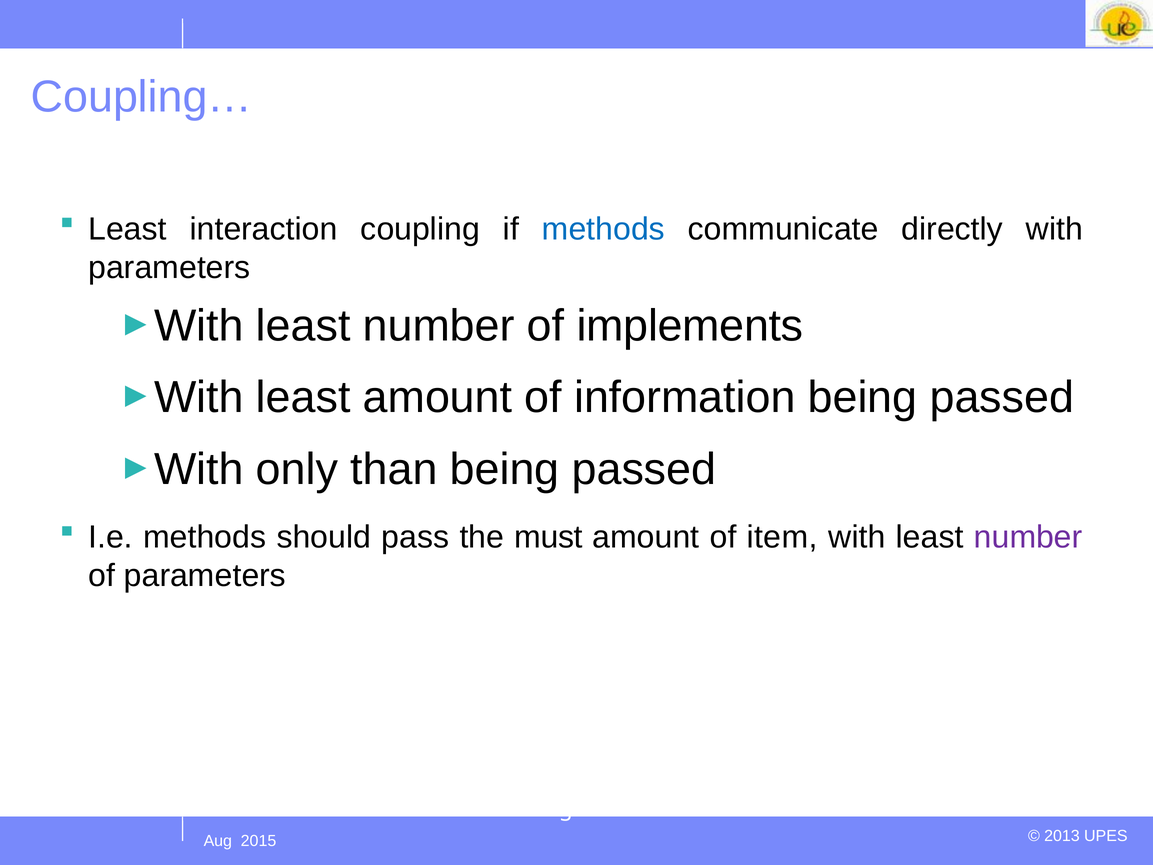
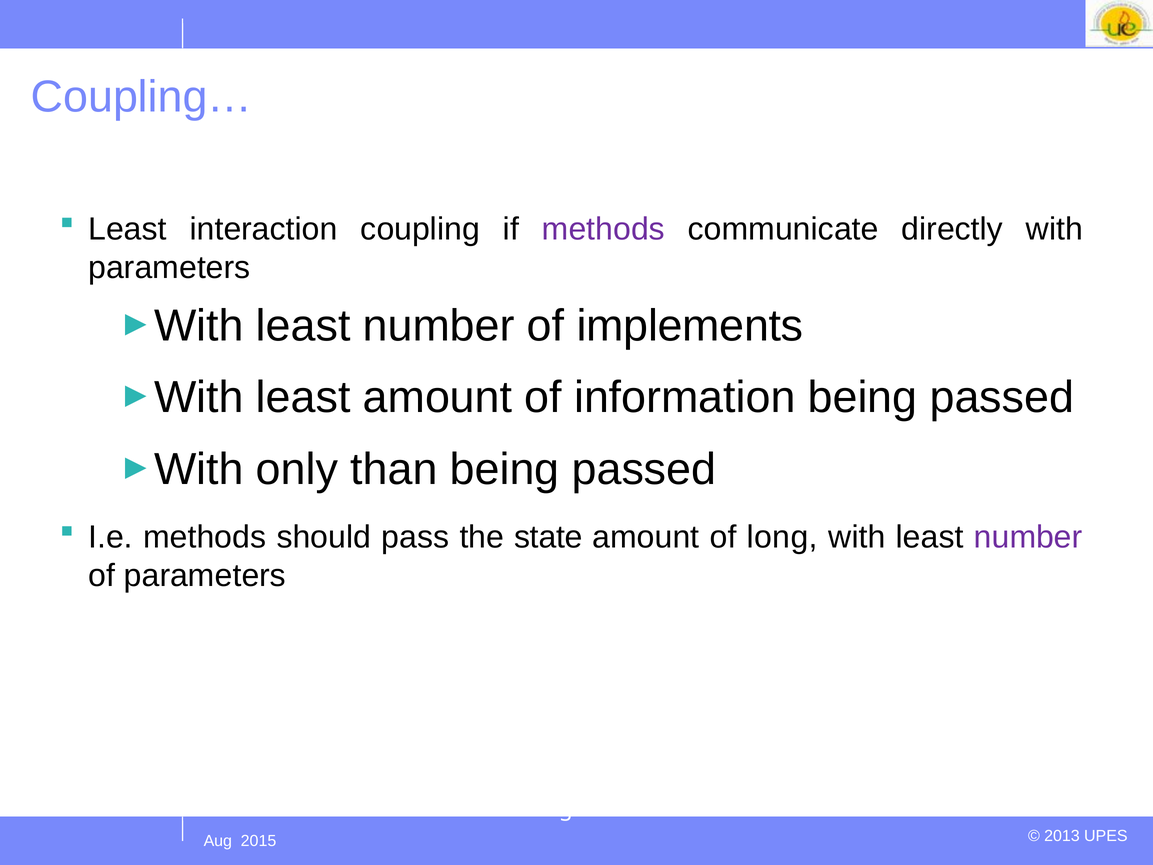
methods colour: blue -> purple (603, 229)
must: must -> state (548, 537)
item: item -> long (782, 537)
